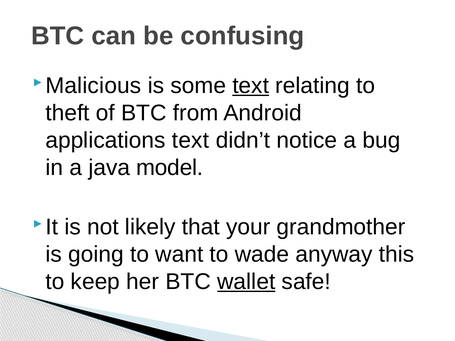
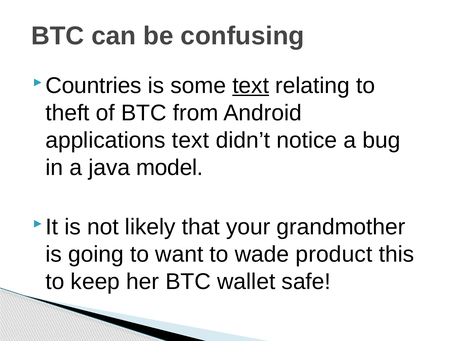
Malicious: Malicious -> Countries (94, 86)
anyway: anyway -> product (334, 255)
wallet underline: present -> none (246, 282)
